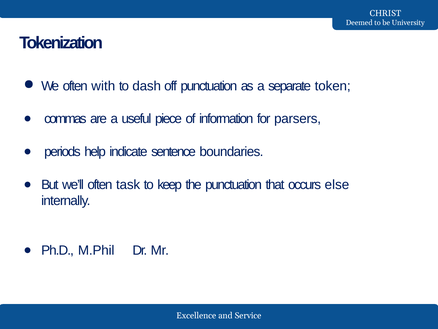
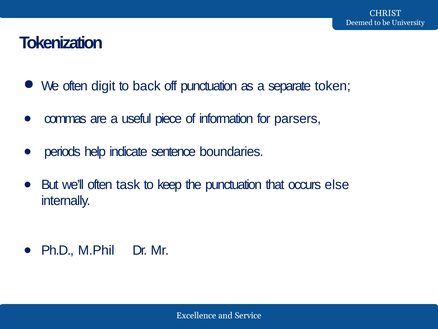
with: with -> digit (103, 86)
dash: dash -> back (147, 86)
